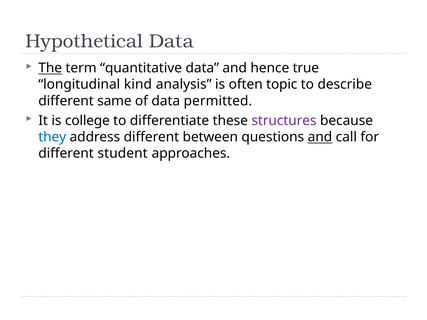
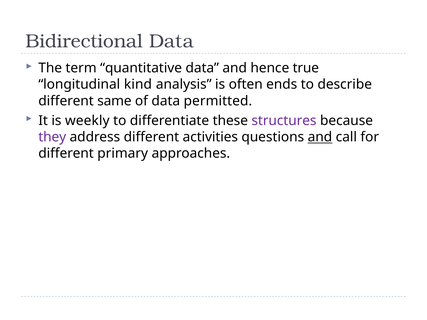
Hypothetical: Hypothetical -> Bidirectional (84, 41)
The underline: present -> none (50, 68)
topic: topic -> ends (282, 85)
college: college -> weekly (87, 121)
they colour: blue -> purple (52, 137)
between: between -> activities (210, 137)
student: student -> primary (123, 154)
